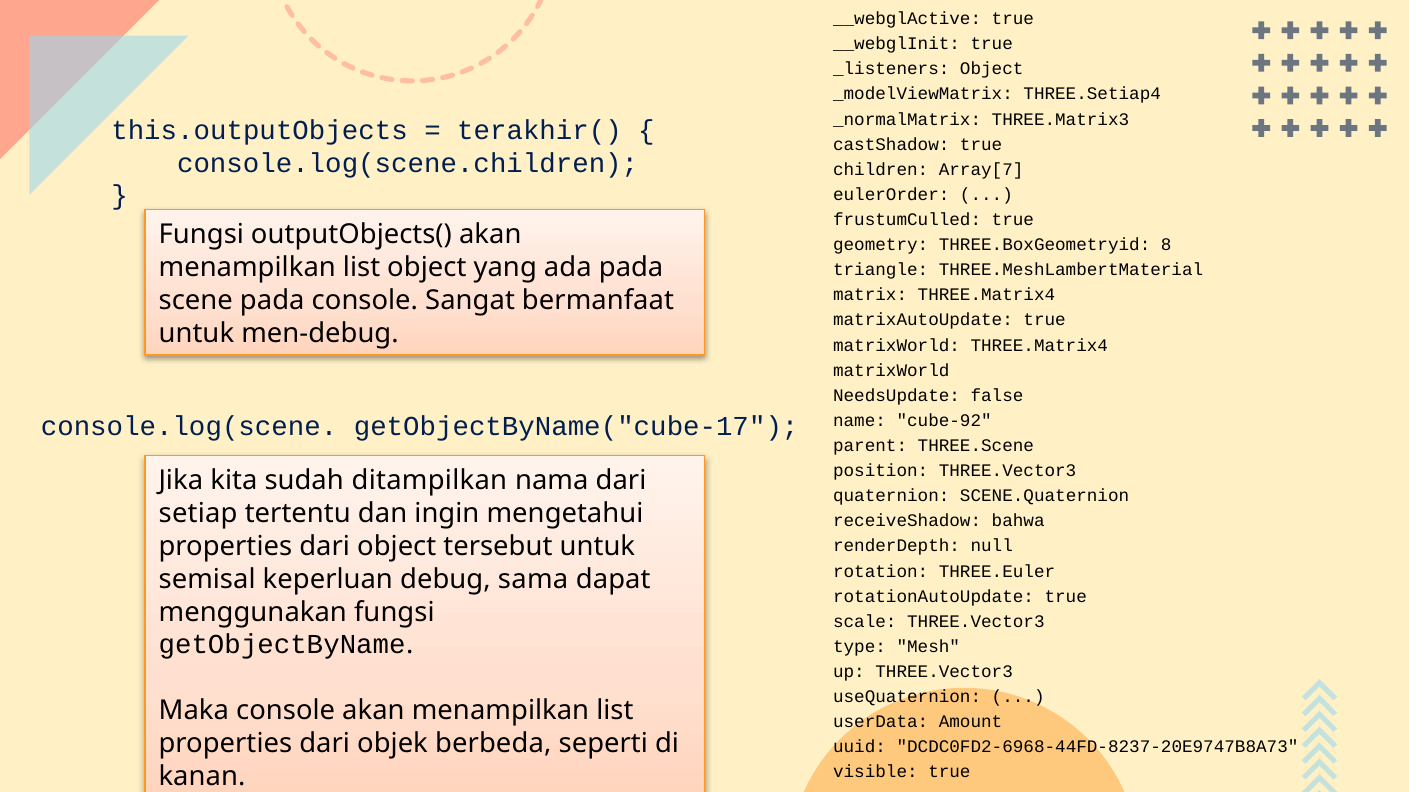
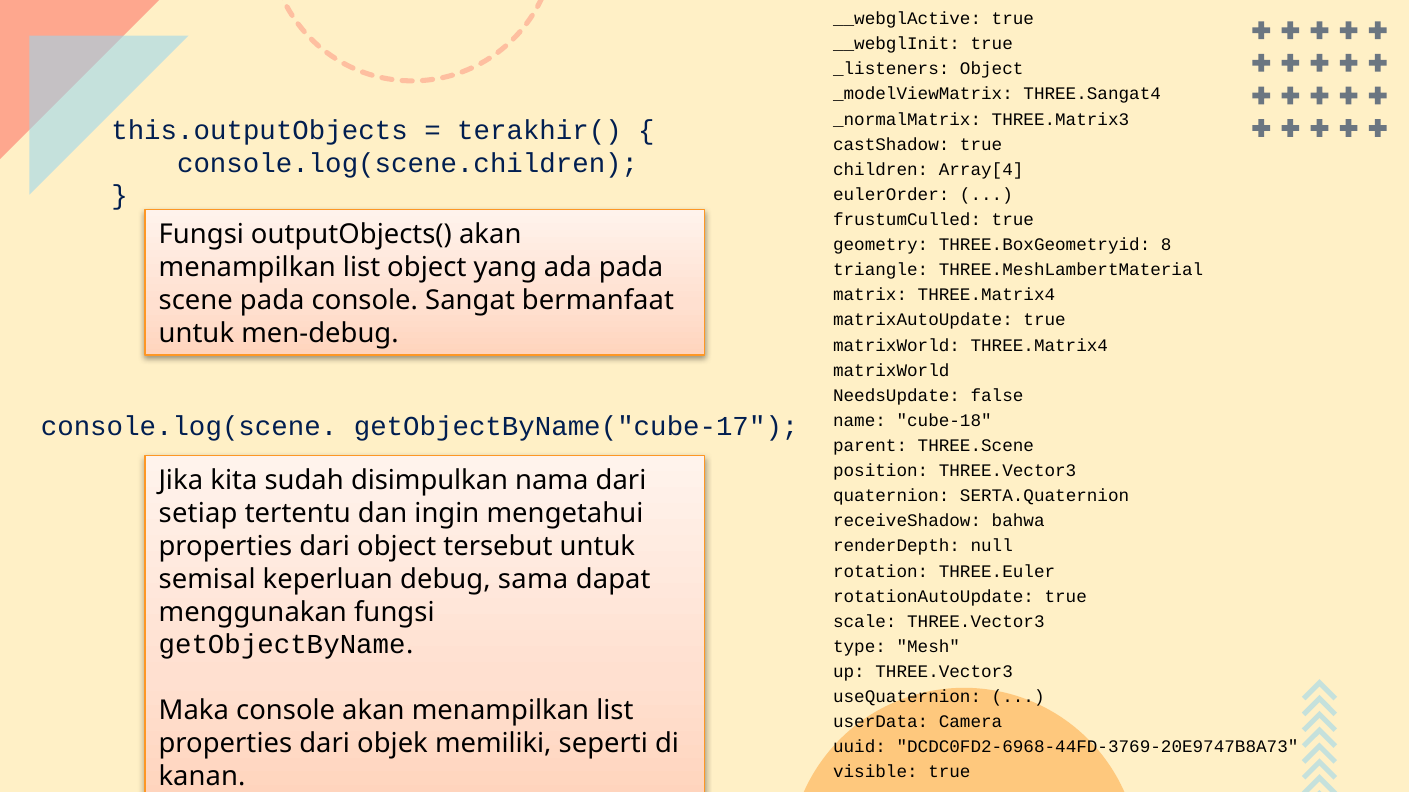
THREE.Setiap4: THREE.Setiap4 -> THREE.Sangat4 (1092, 94)
Array[7: Array[7 -> Array[4 (981, 170)
cube-92: cube-92 -> cube-18 (944, 421)
ditampilkan: ditampilkan -> disimpulkan (430, 481)
SCENE.Quaternion: SCENE.Quaternion -> SERTA.Quaternion (1045, 496)
Amount: Amount -> Camera (971, 722)
berbeda: berbeda -> memiliki (493, 744)
DCDC0FD2-6968-44FD-8237-20E9747B8A73: DCDC0FD2-6968-44FD-8237-20E9747B8A73 -> DCDC0FD2-6968-44FD-3769-20E9747B8A73 (1097, 748)
